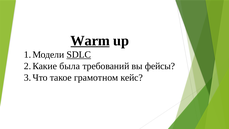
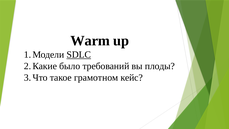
Warm underline: present -> none (90, 41)
была: была -> было (70, 66)
фейсы: фейсы -> плоды (160, 66)
